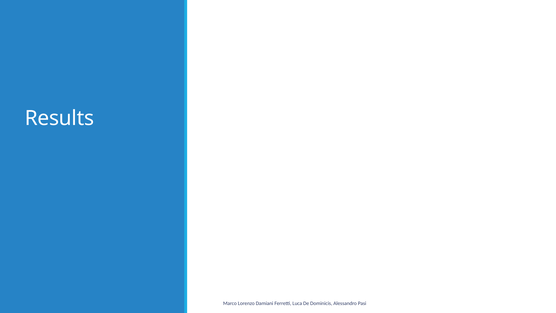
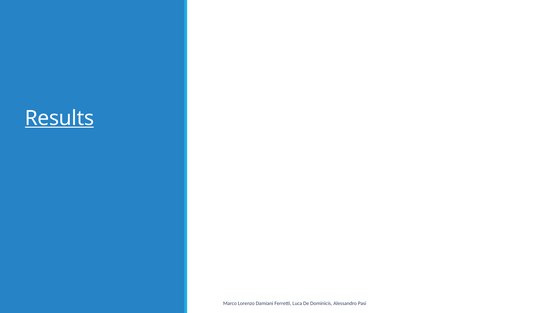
Results underline: none -> present (59, 118)
